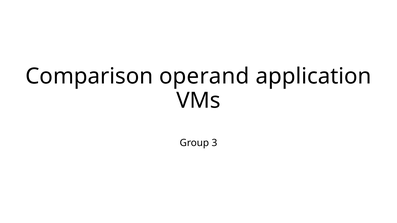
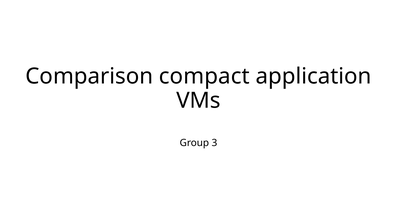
operand: operand -> compact (204, 76)
